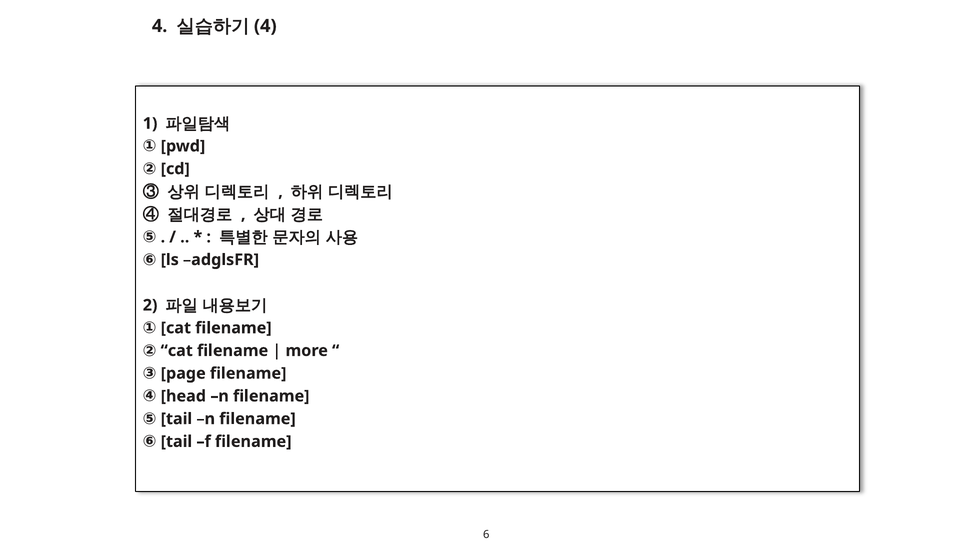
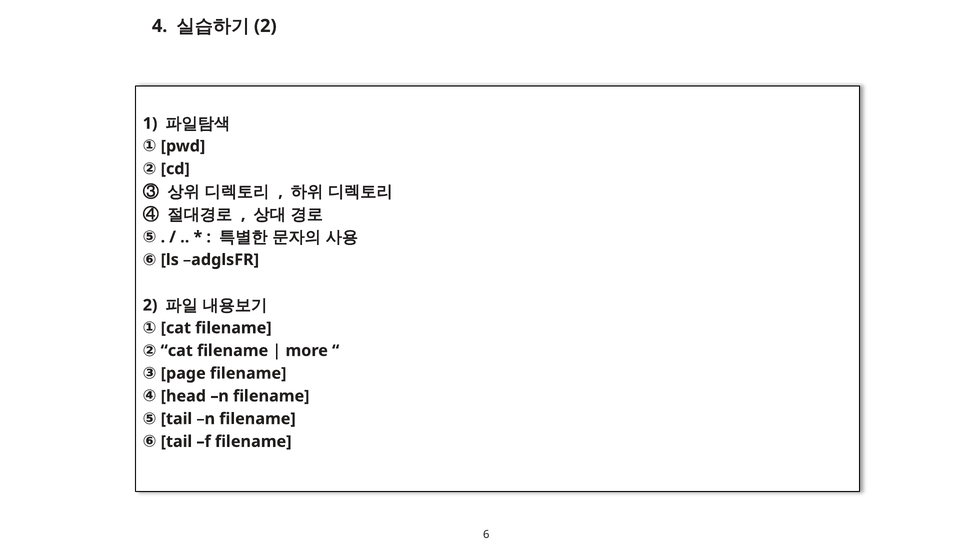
4: 4 -> 2 (265, 26)
